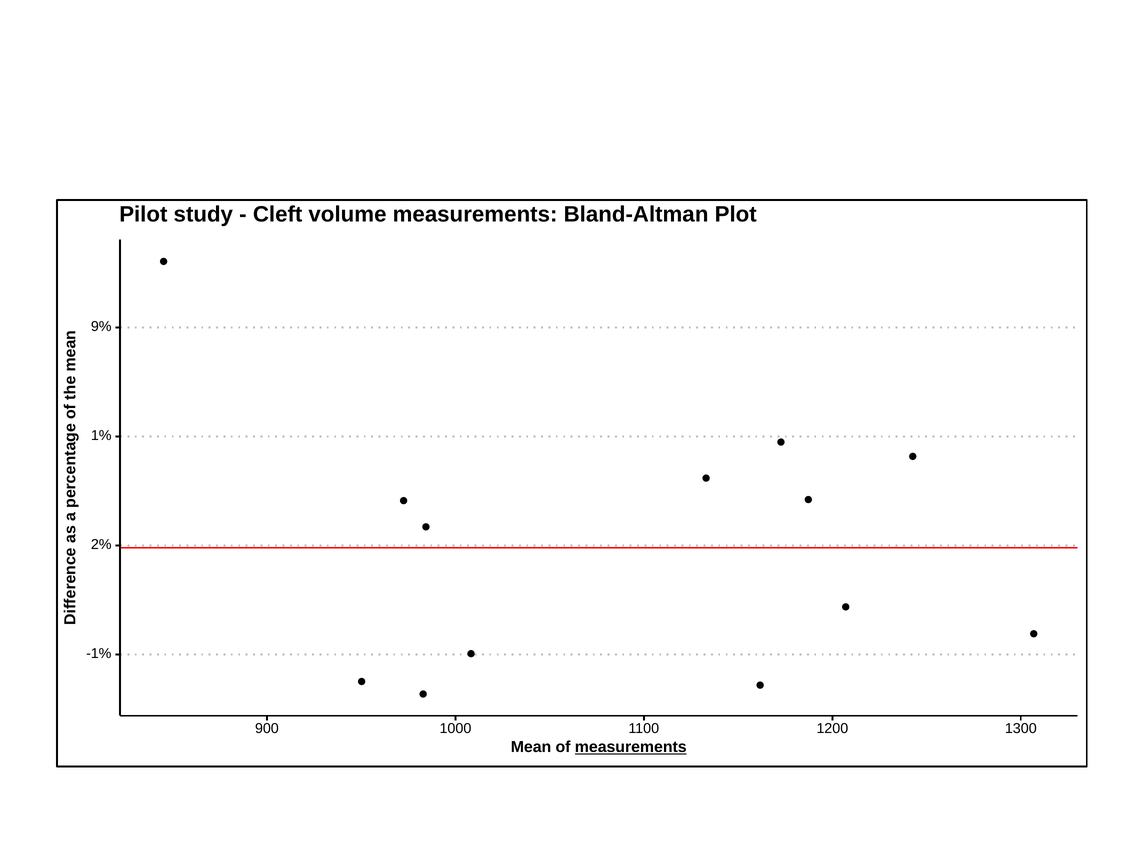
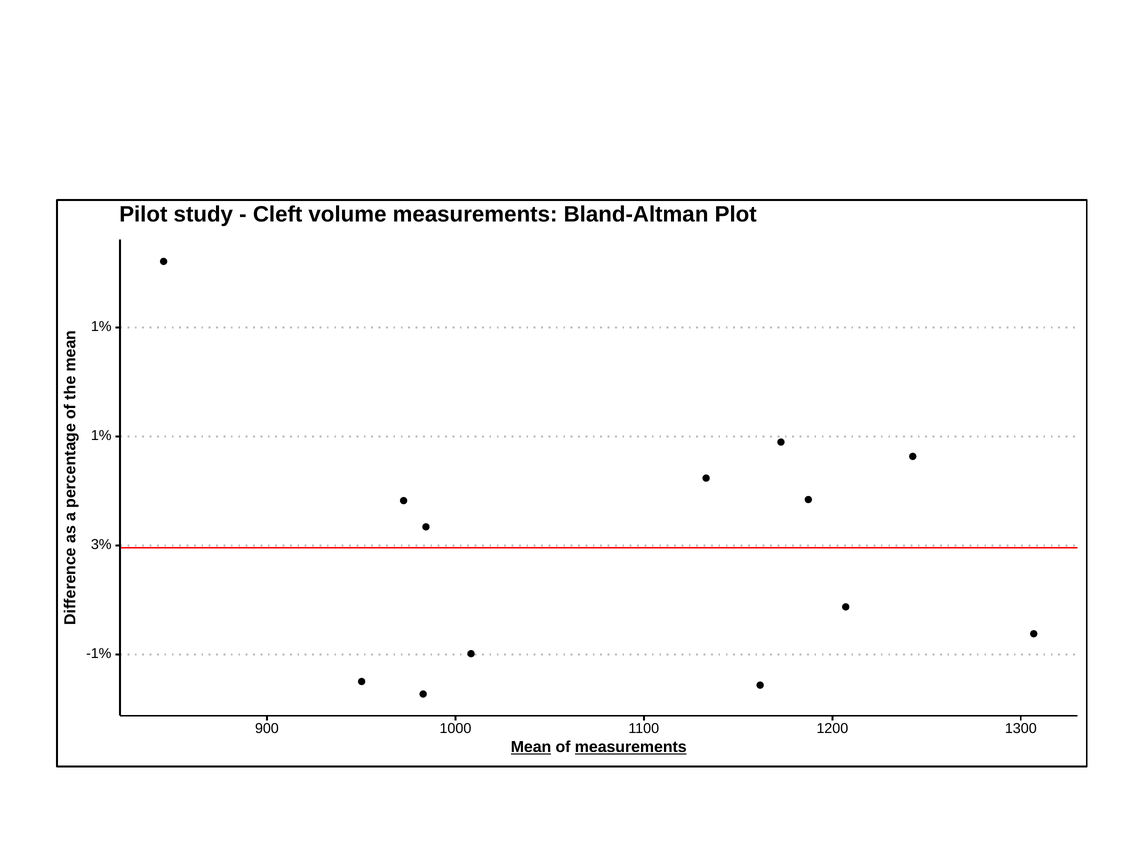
9%: 9% -> 1% (101, 327)
2%: 2% -> 3% (101, 545)
Mean underline: none -> present (531, 747)
